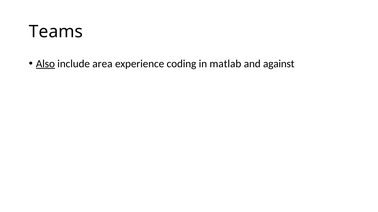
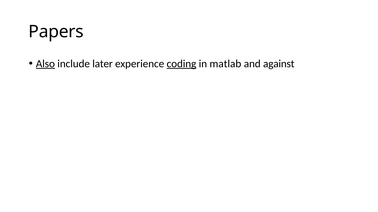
Teams: Teams -> Papers (56, 32)
area: area -> later (103, 64)
coding underline: none -> present (181, 64)
